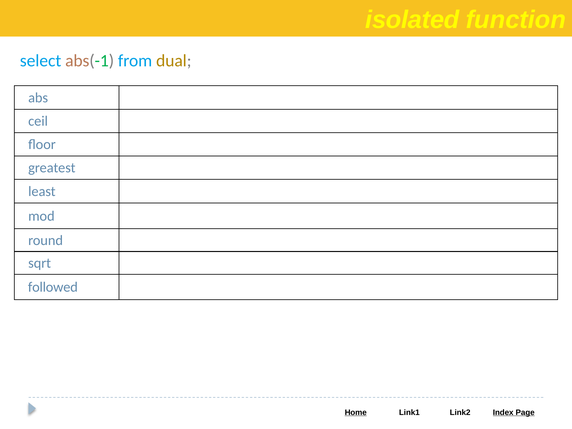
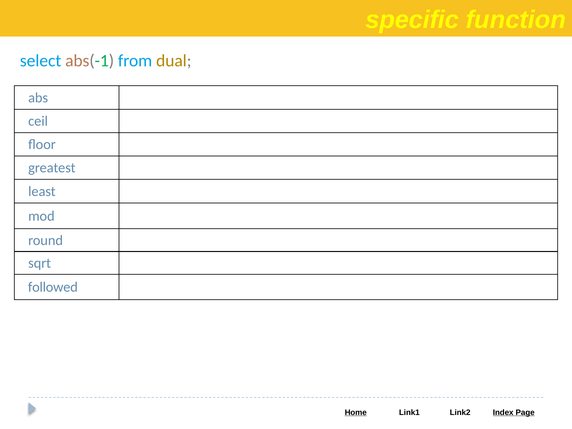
isolated: isolated -> specific (412, 20)
